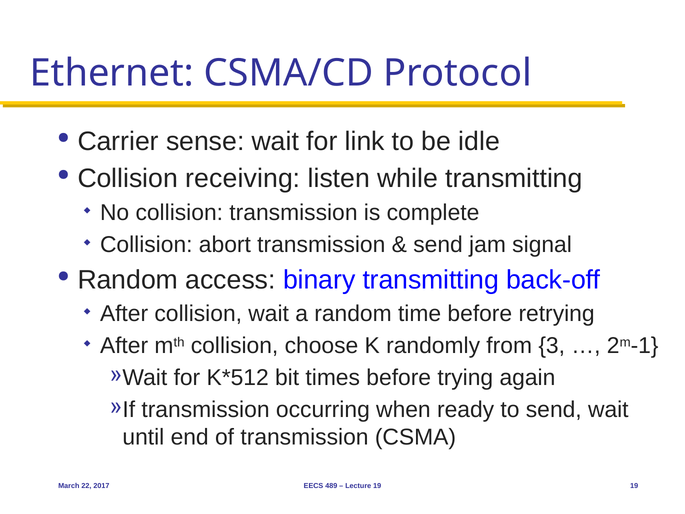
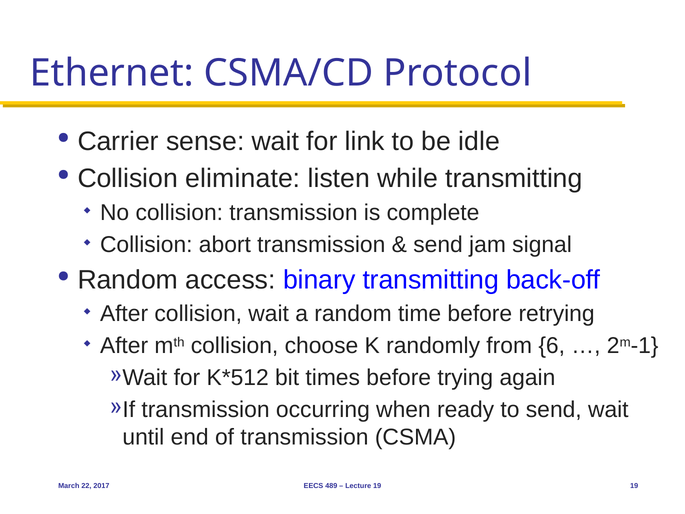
receiving: receiving -> eliminate (243, 179)
3: 3 -> 6 (552, 346)
